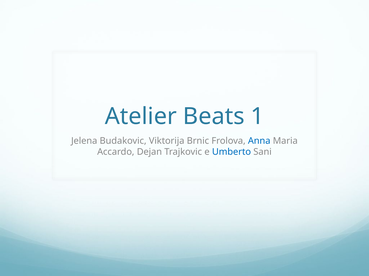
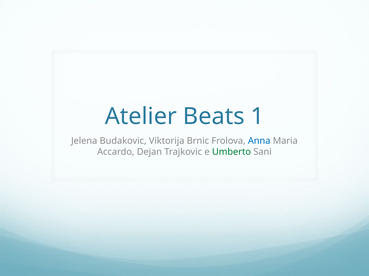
Umberto colour: blue -> green (231, 152)
